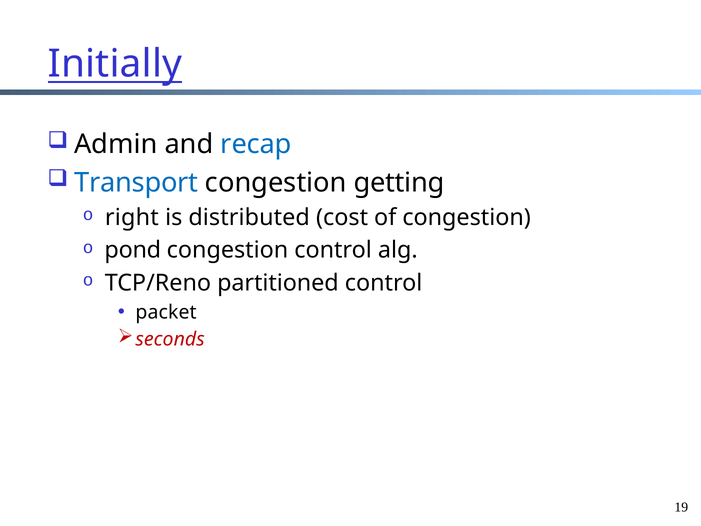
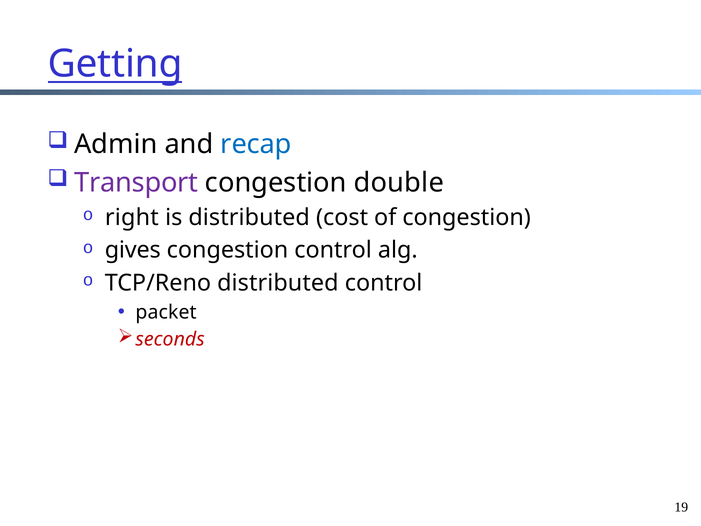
Initially: Initially -> Getting (115, 64)
Transport colour: blue -> purple (136, 183)
getting: getting -> double (399, 183)
pond: pond -> gives (133, 250)
TCP/Reno partitioned: partitioned -> distributed (278, 283)
